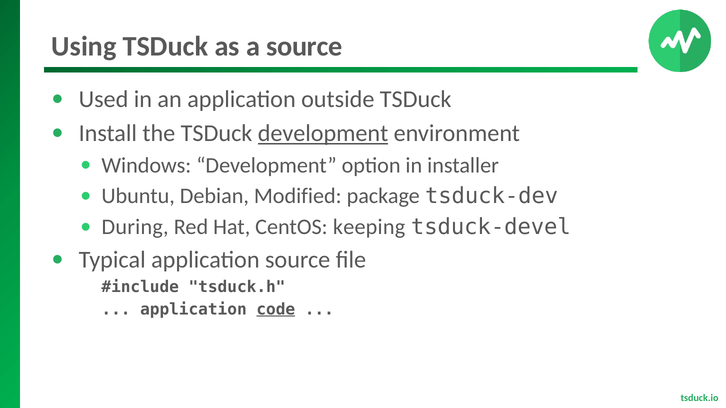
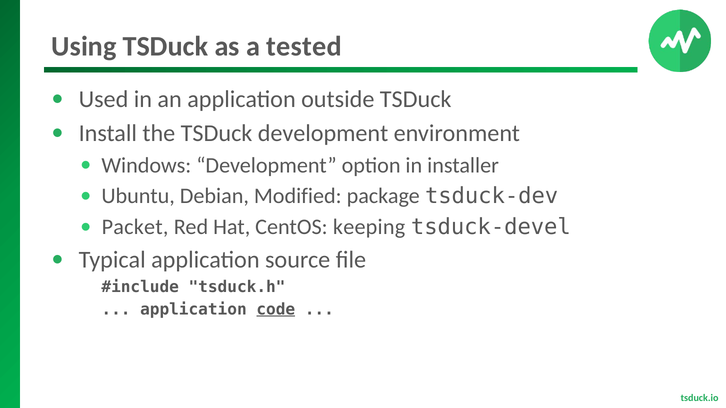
a source: source -> tested (304, 47)
development underline: present -> none (323, 133)
During: During -> Packet (135, 227)
